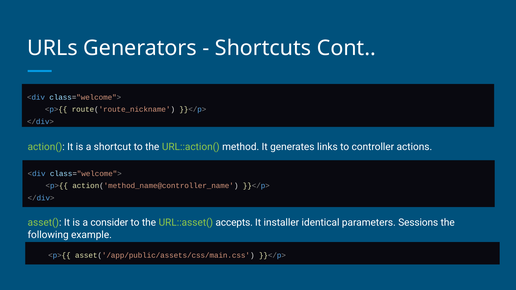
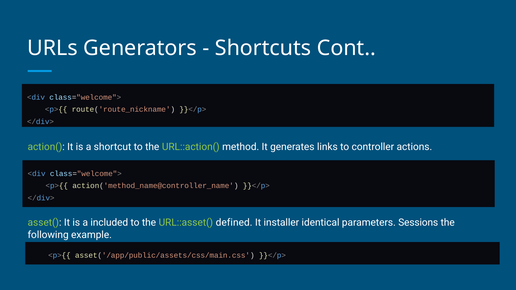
consider: consider -> included (109, 223)
accepts: accepts -> defined (234, 223)
